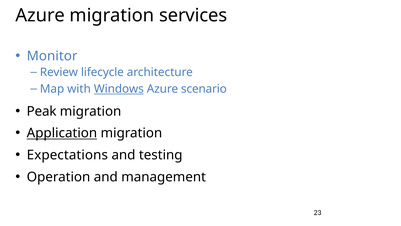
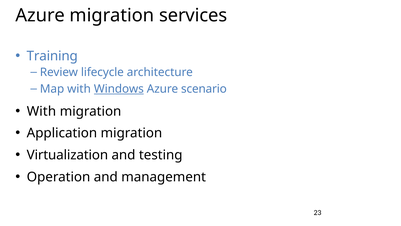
Monitor: Monitor -> Training (52, 56)
Peak: Peak -> With (41, 111)
Application underline: present -> none (62, 133)
Expectations: Expectations -> Virtualization (67, 155)
